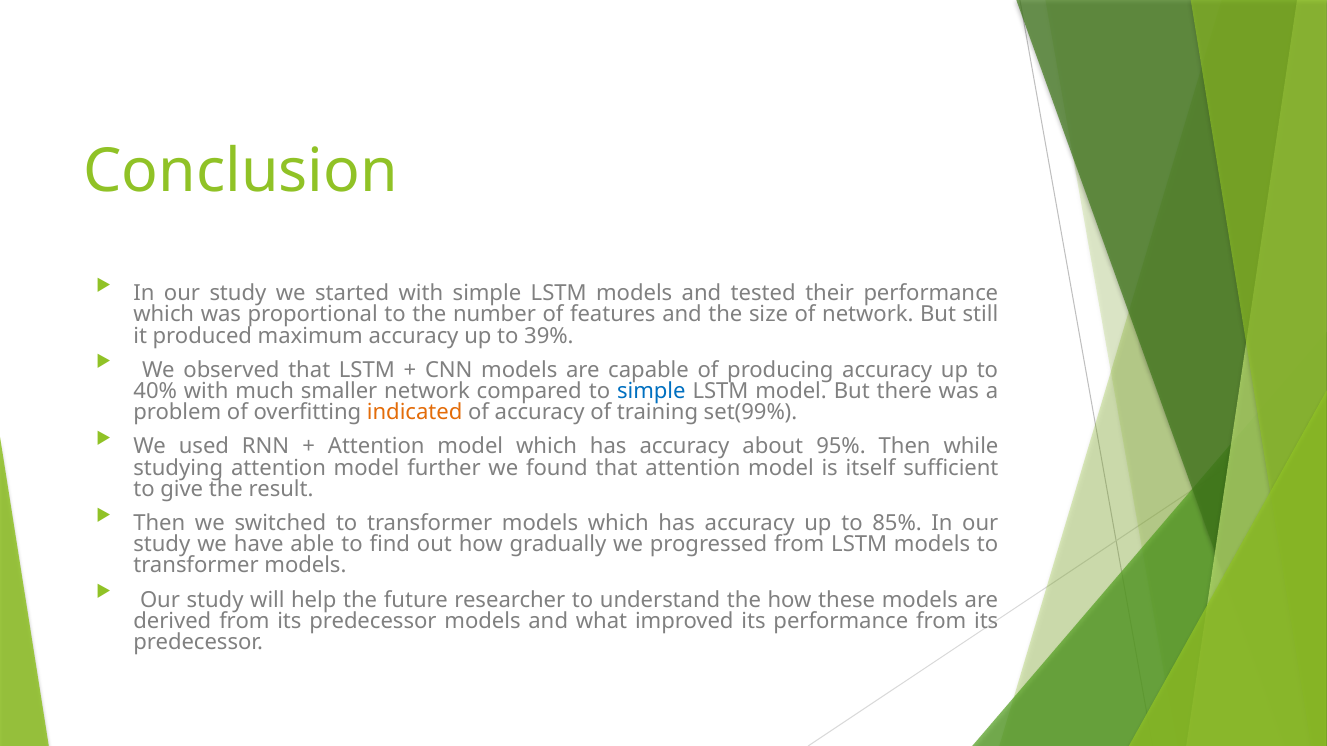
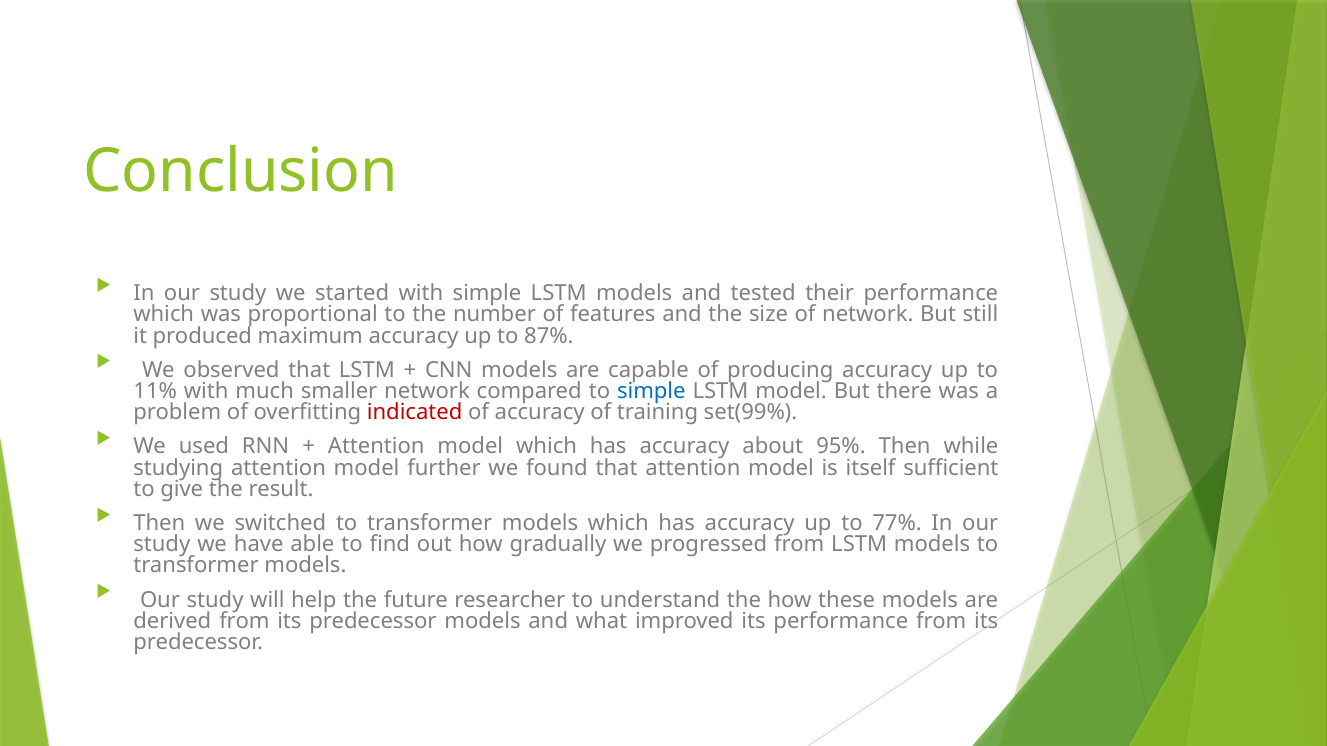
39%: 39% -> 87% (549, 336)
40%: 40% -> 11% (155, 391)
indicated colour: orange -> red (415, 413)
85%: 85% -> 77% (897, 523)
